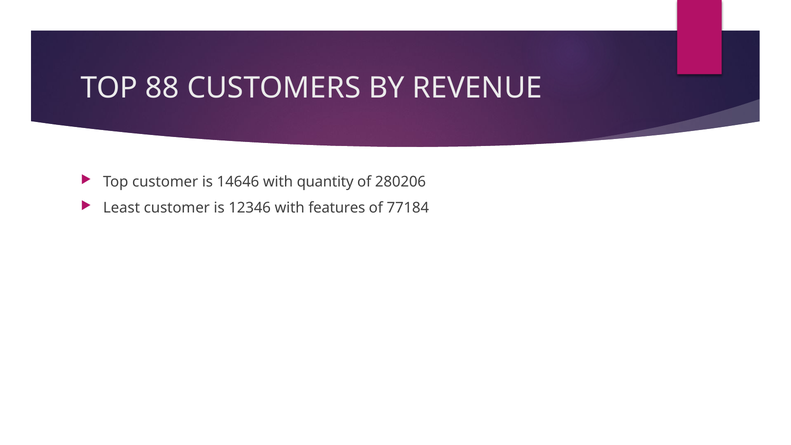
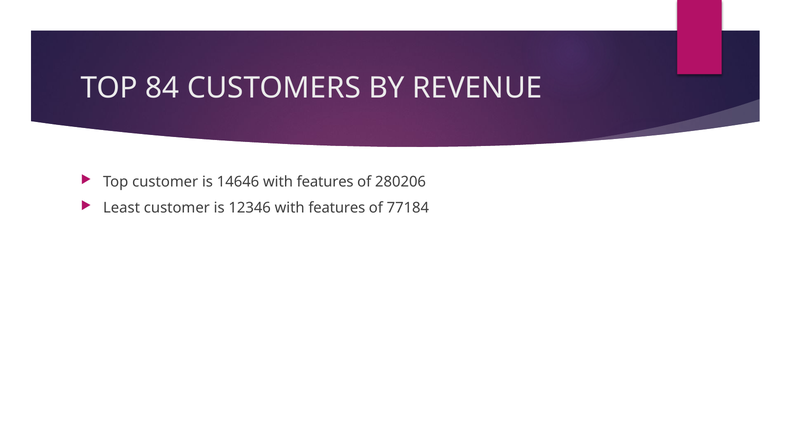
88: 88 -> 84 (162, 88)
14646 with quantity: quantity -> features (325, 182)
